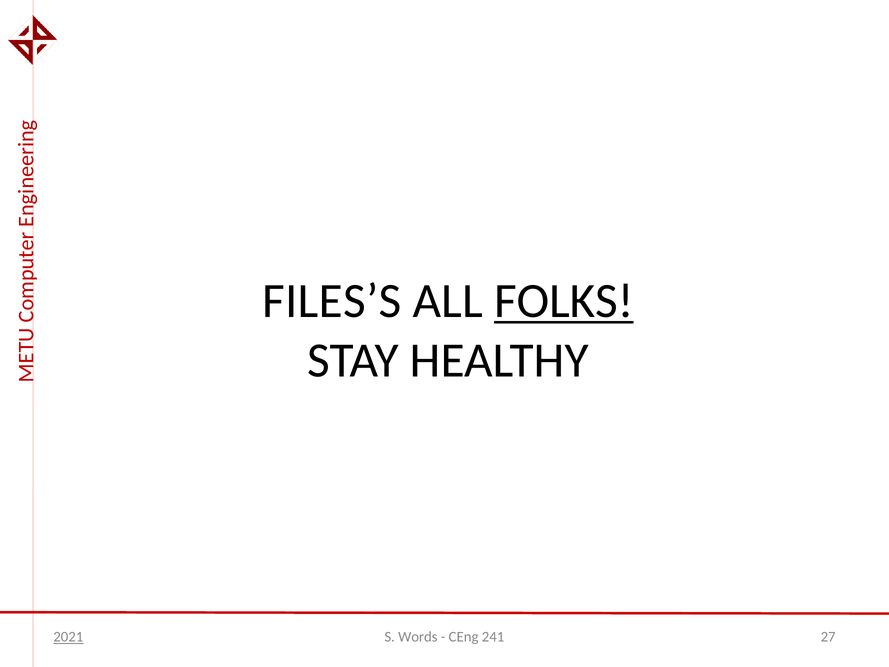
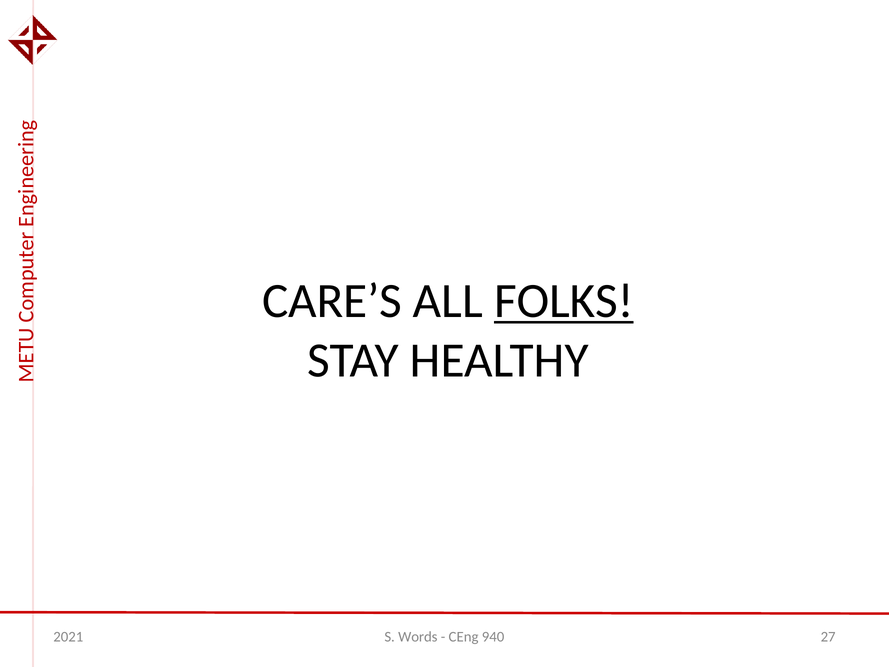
FILES’S: FILES’S -> CARE’S (332, 301)
2021 underline: present -> none (68, 637)
241: 241 -> 940 (493, 637)
